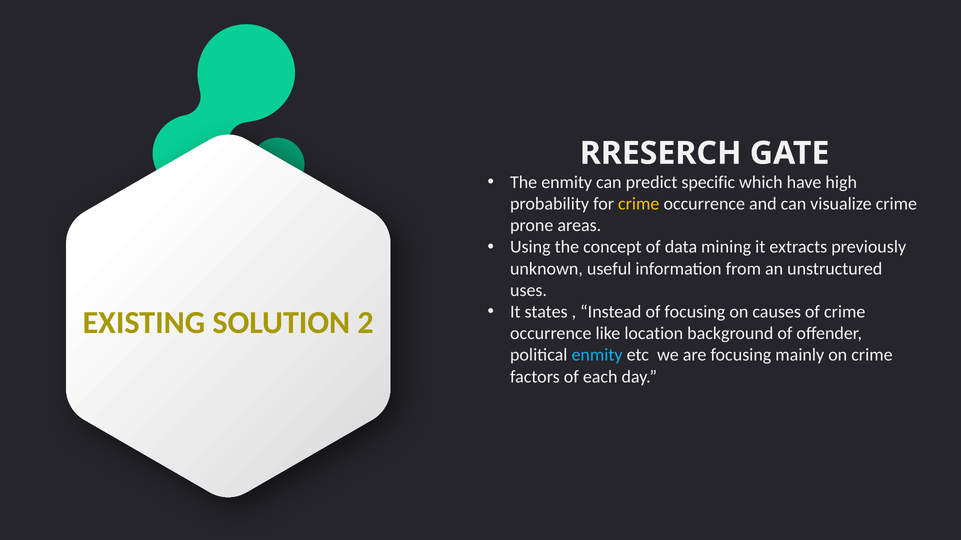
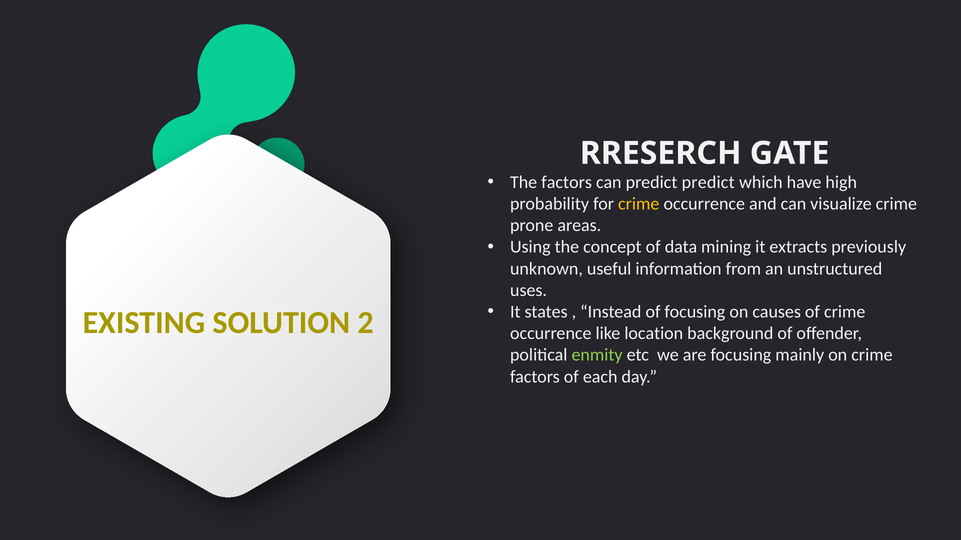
The enmity: enmity -> factors (567, 182)
predict specific: specific -> predict (708, 182)
enmity colour: light blue -> light green (597, 355)
